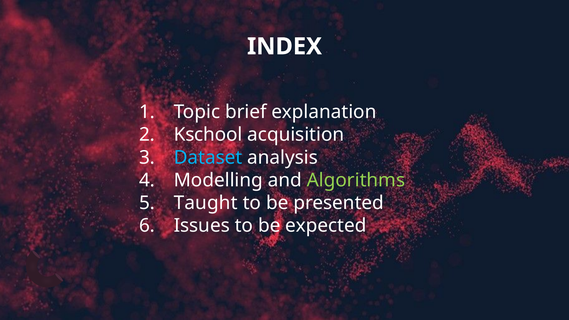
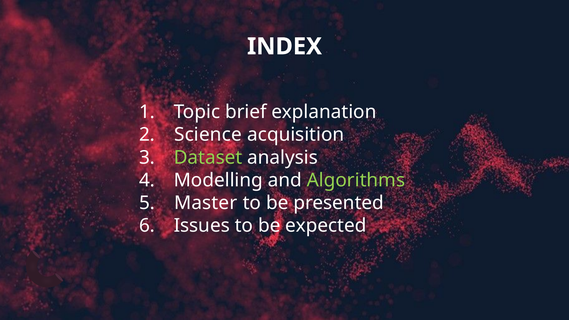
Kschool: Kschool -> Science (208, 135)
Dataset colour: light blue -> light green (208, 157)
Taught: Taught -> Master (206, 203)
